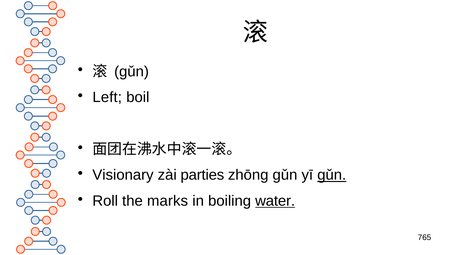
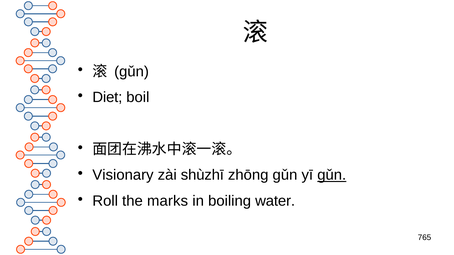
Left: Left -> Diet (107, 98)
parties: parties -> shùzhī (202, 175)
water underline: present -> none (275, 201)
